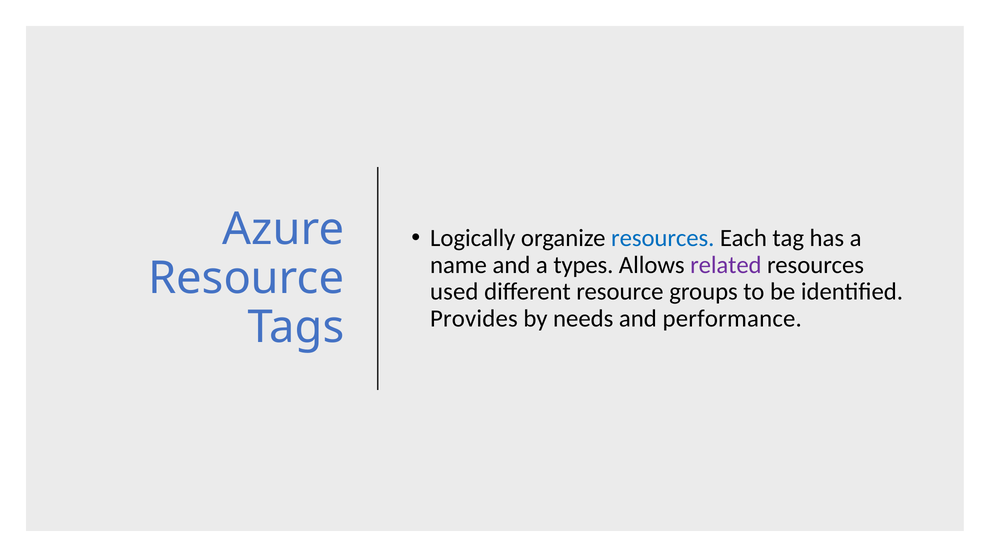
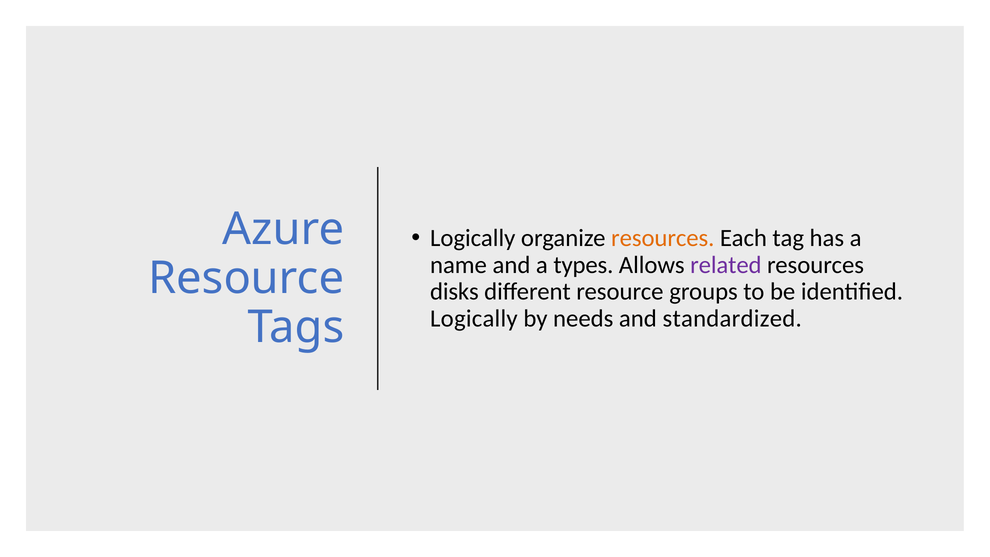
resources colour: blue -> orange (663, 238)
used: used -> disks (454, 292)
Provides: Provides -> Logically (474, 318)
performance: performance -> standardized (732, 318)
